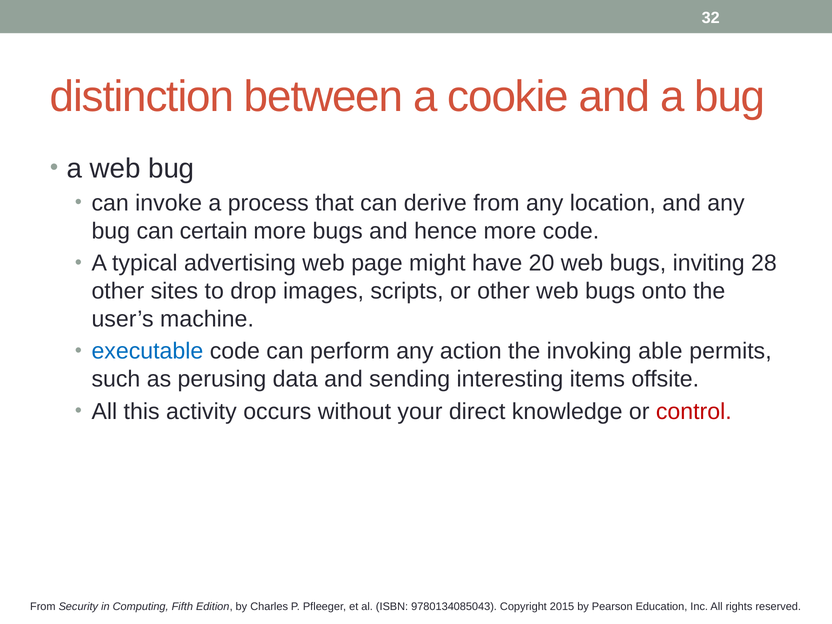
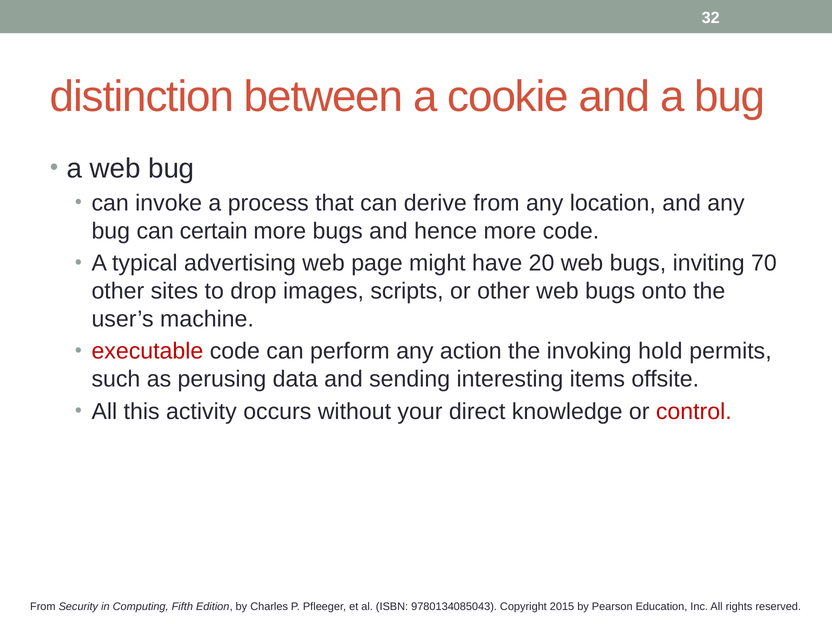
28: 28 -> 70 (764, 263)
executable colour: blue -> red (147, 351)
able: able -> hold (660, 351)
